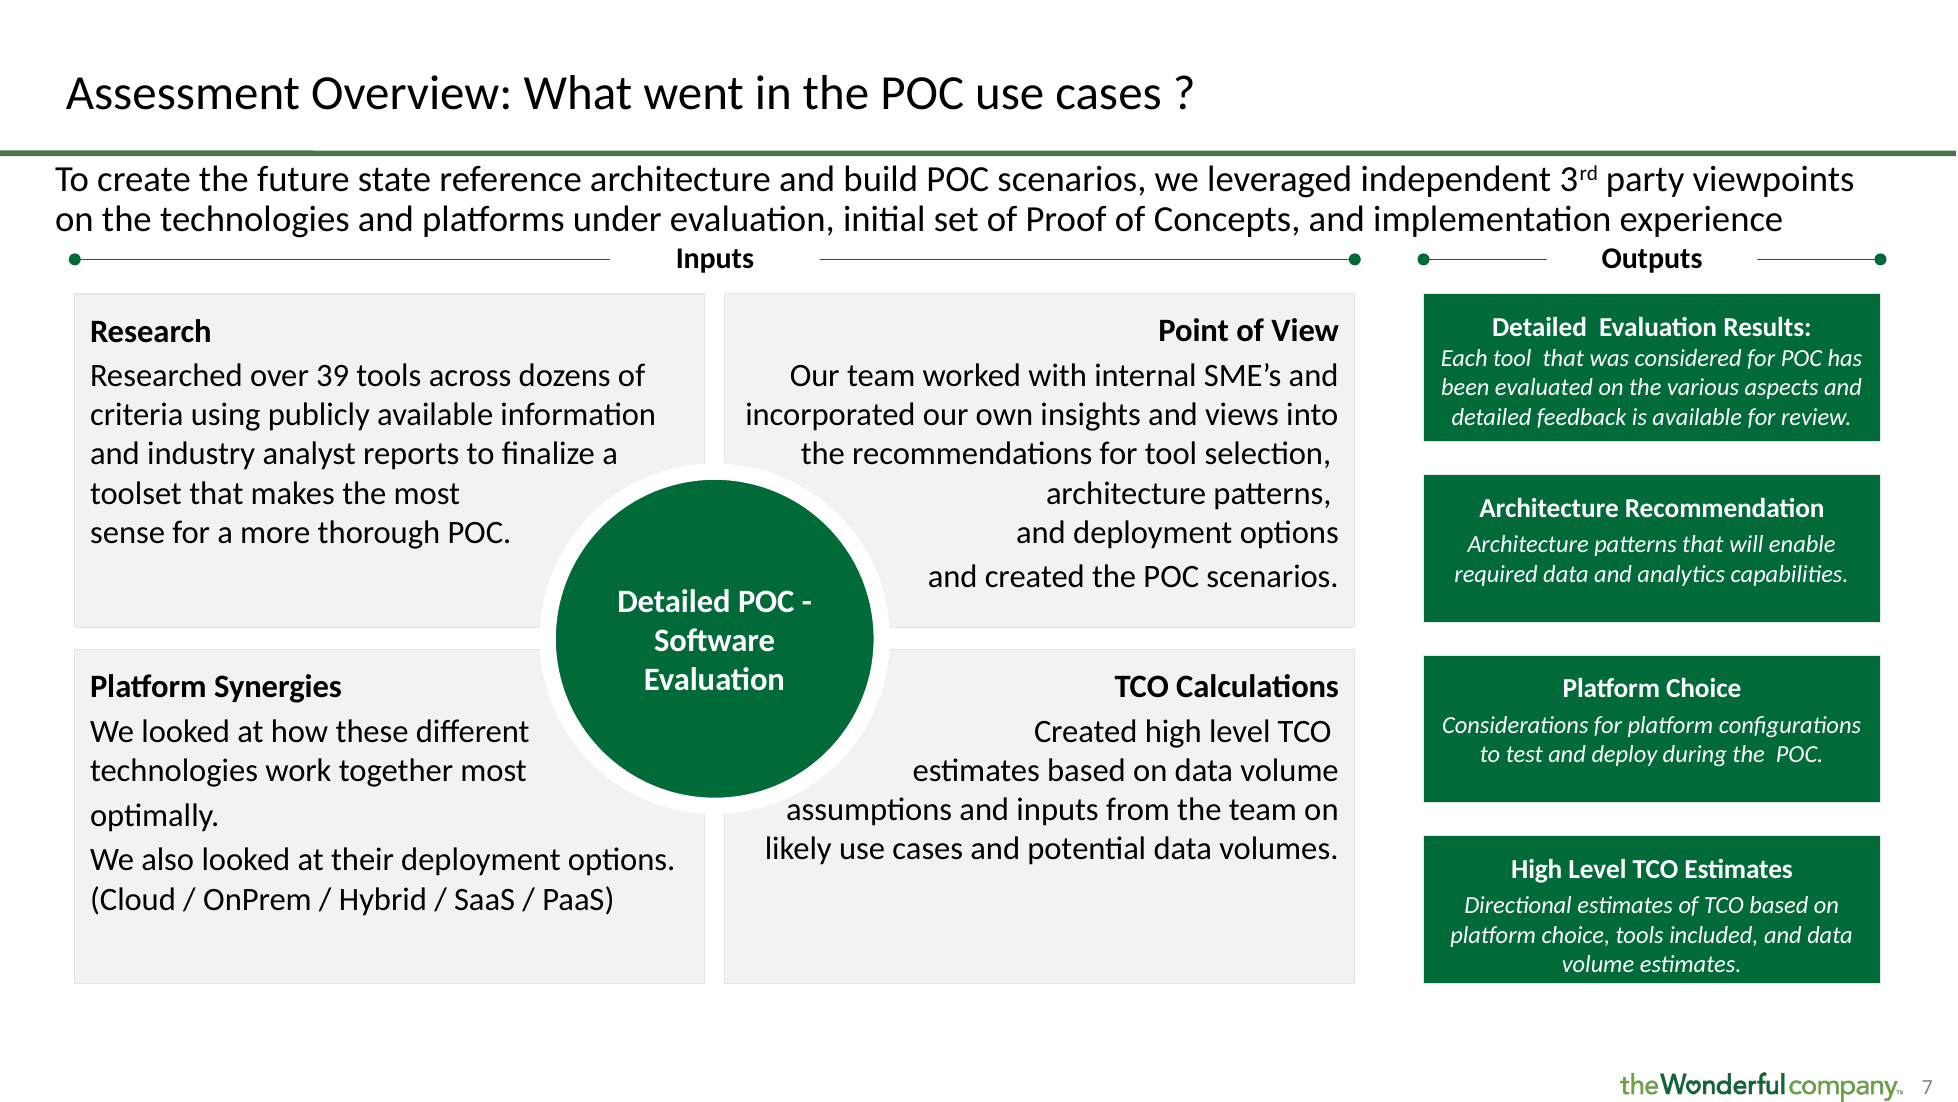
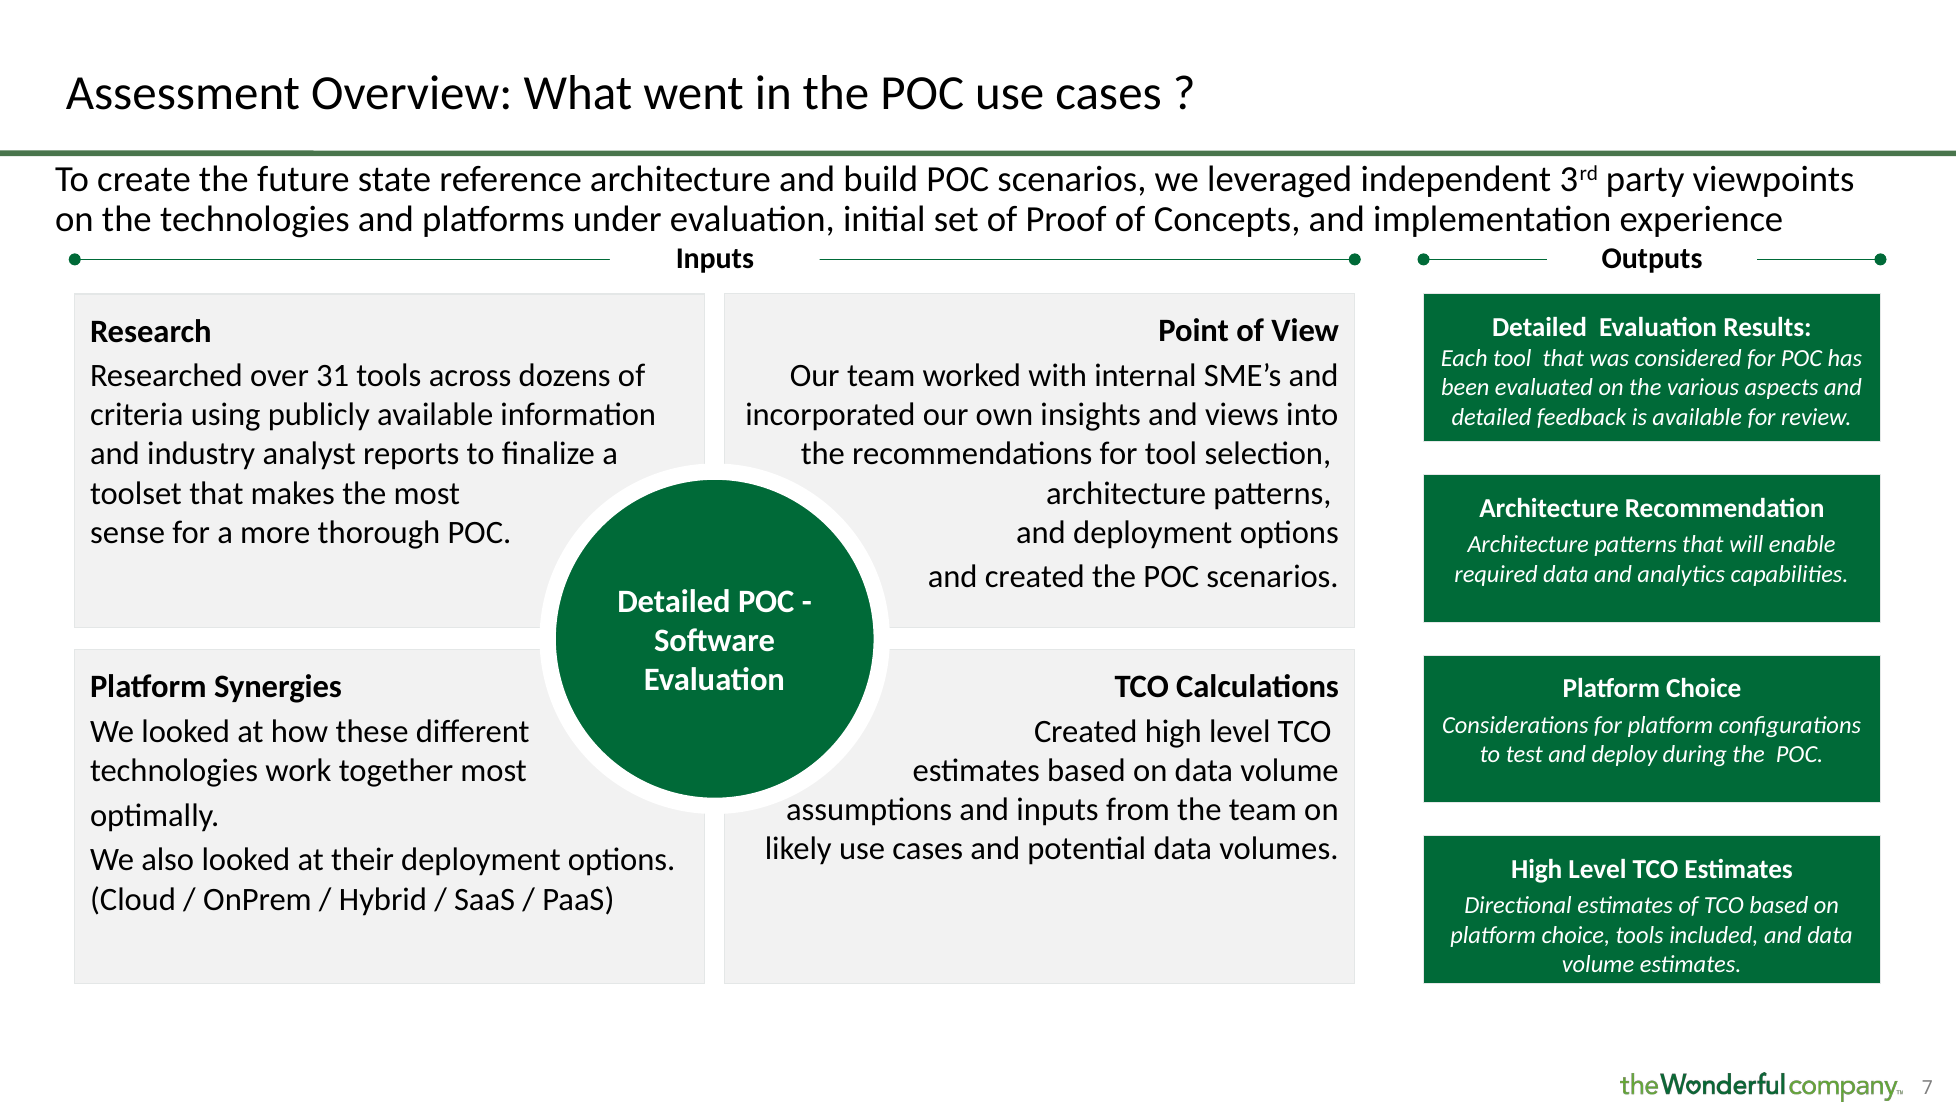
39: 39 -> 31 (333, 376)
